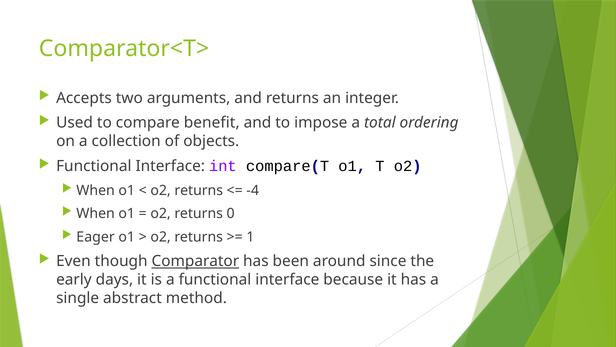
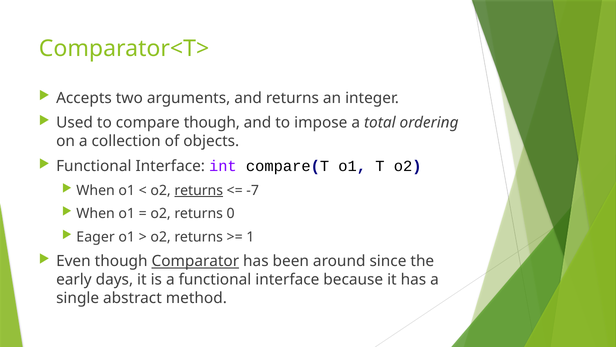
compare benefit: benefit -> though (212, 123)
returns underline: none -> present (199, 190)
-4: -4 -> -7 (253, 190)
